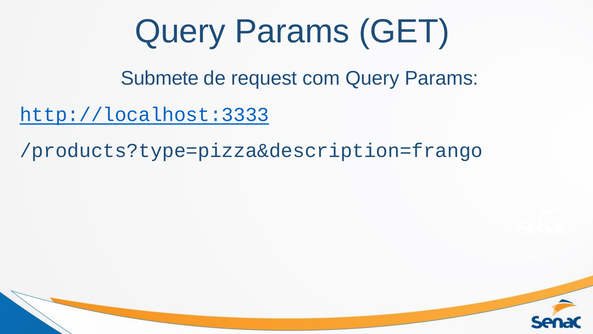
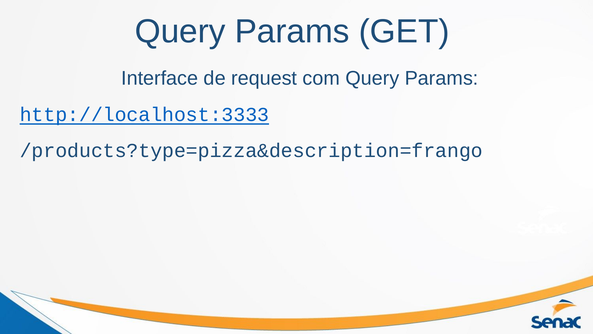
Submete: Submete -> Interface (160, 78)
